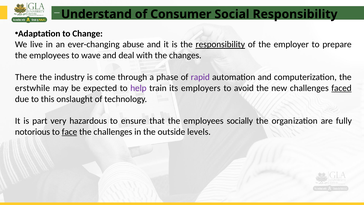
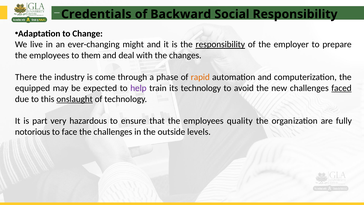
Understand: Understand -> Credentials (96, 14)
Consumer: Consumer -> Backward (181, 14)
abuse: abuse -> might (133, 44)
wave: wave -> them (91, 55)
rapid colour: purple -> orange (200, 77)
erstwhile: erstwhile -> equipped (32, 88)
its employers: employers -> technology (201, 88)
onslaught underline: none -> present (75, 99)
socially: socially -> quality (240, 121)
face underline: present -> none (69, 132)
